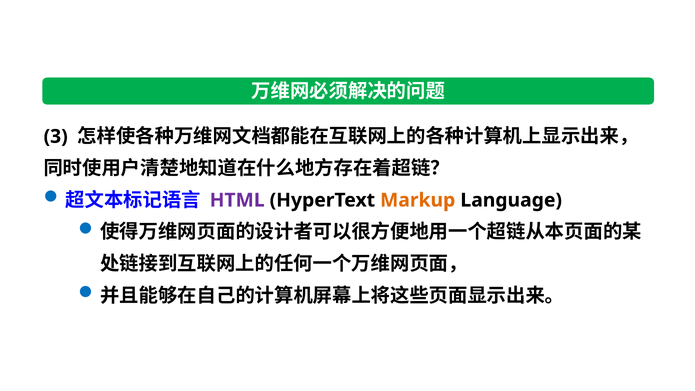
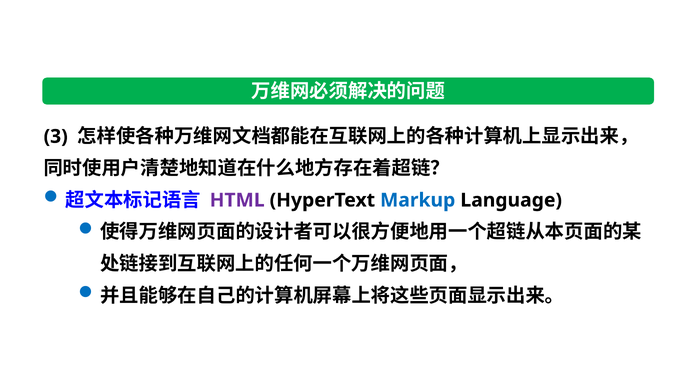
Markup colour: orange -> blue (418, 200)
